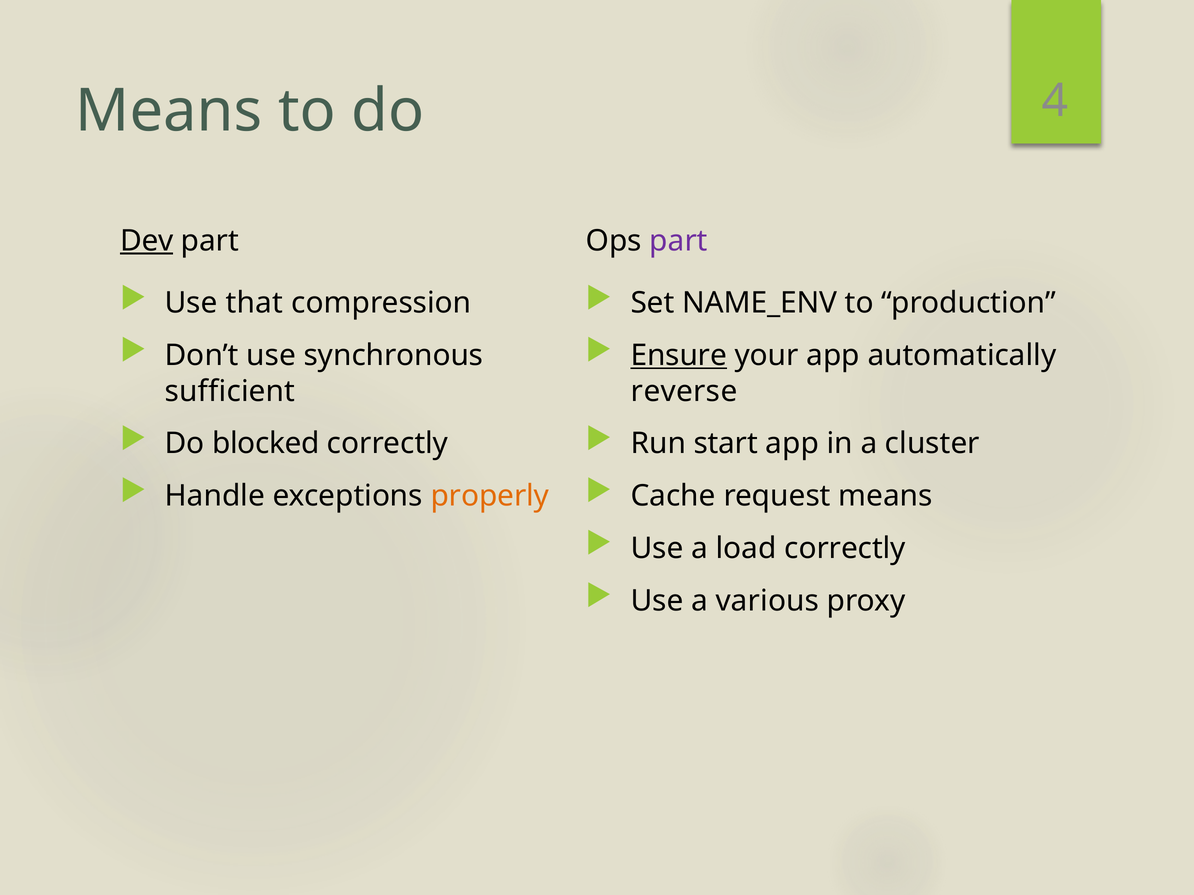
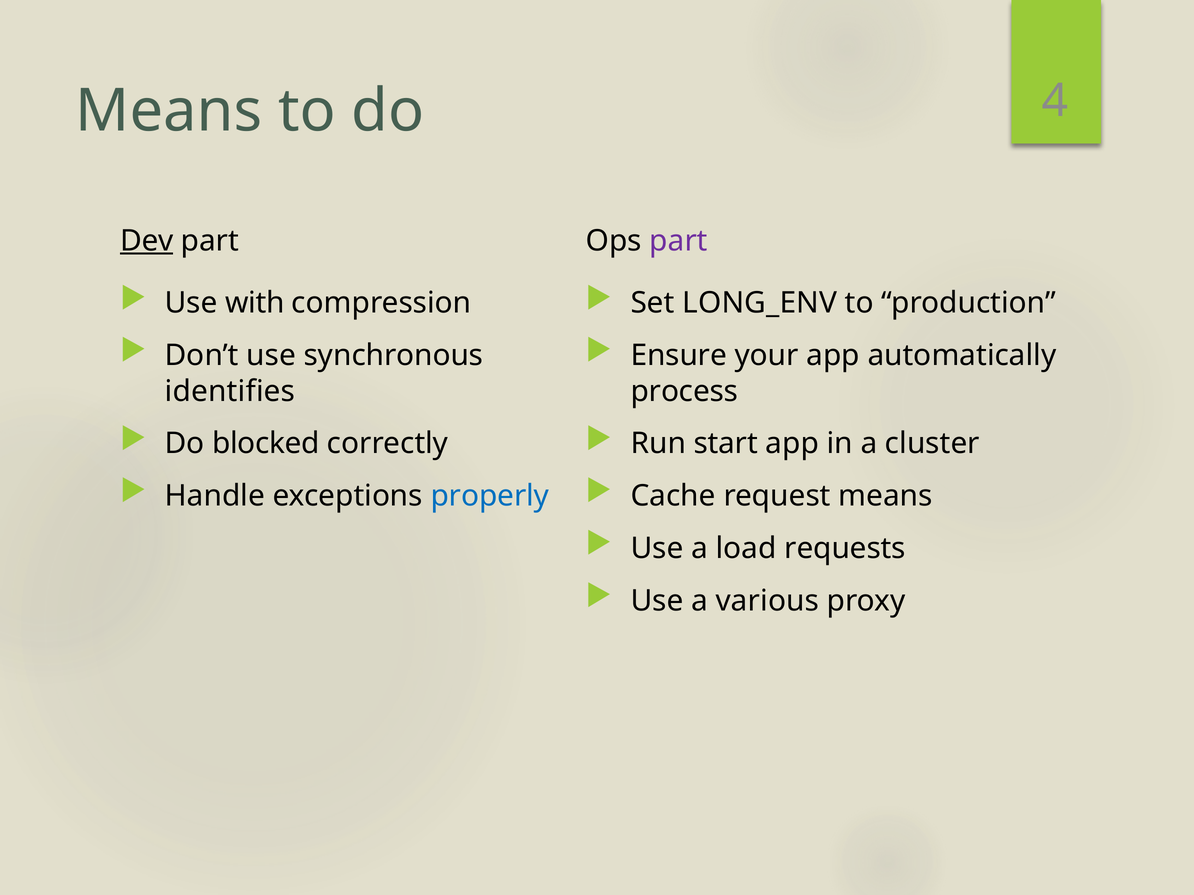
that: that -> with (255, 303)
NAME_ENV: NAME_ENV -> LONG_ENV (760, 303)
Ensure underline: present -> none (679, 356)
sufficient: sufficient -> identifies (230, 391)
reverse: reverse -> process (684, 391)
properly colour: orange -> blue (490, 496)
load correctly: correctly -> requests (845, 549)
